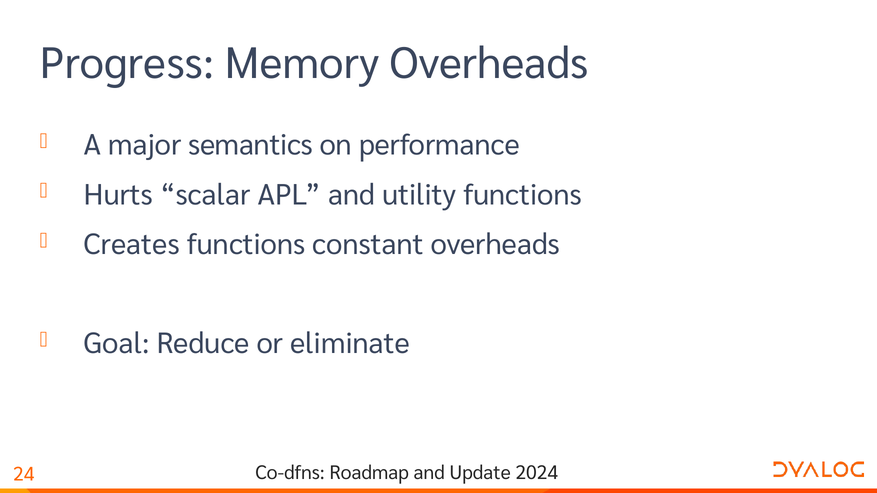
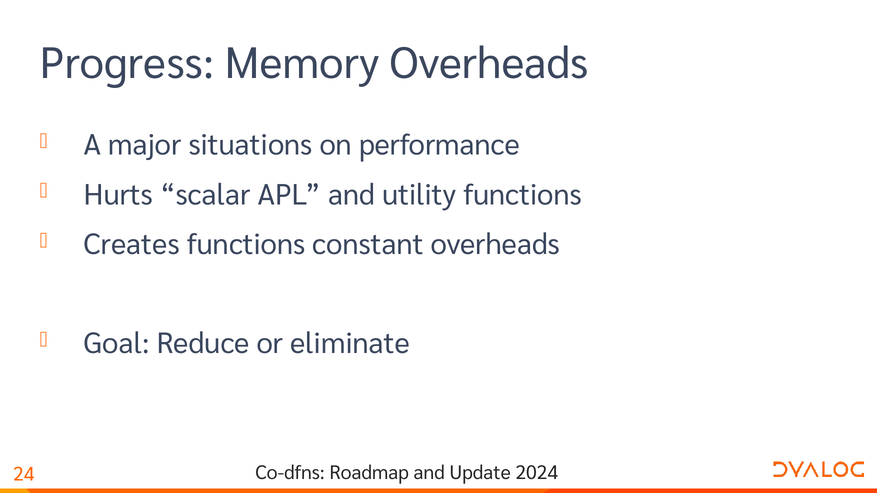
semantics: semantics -> situations (251, 145)
